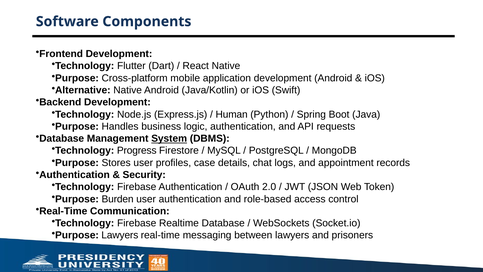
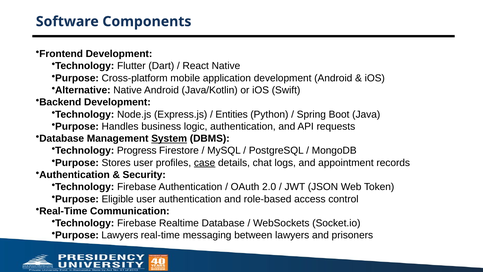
Human: Human -> Entities (232, 114)
case underline: none -> present (205, 163)
Burden: Burden -> Eligible (118, 199)
